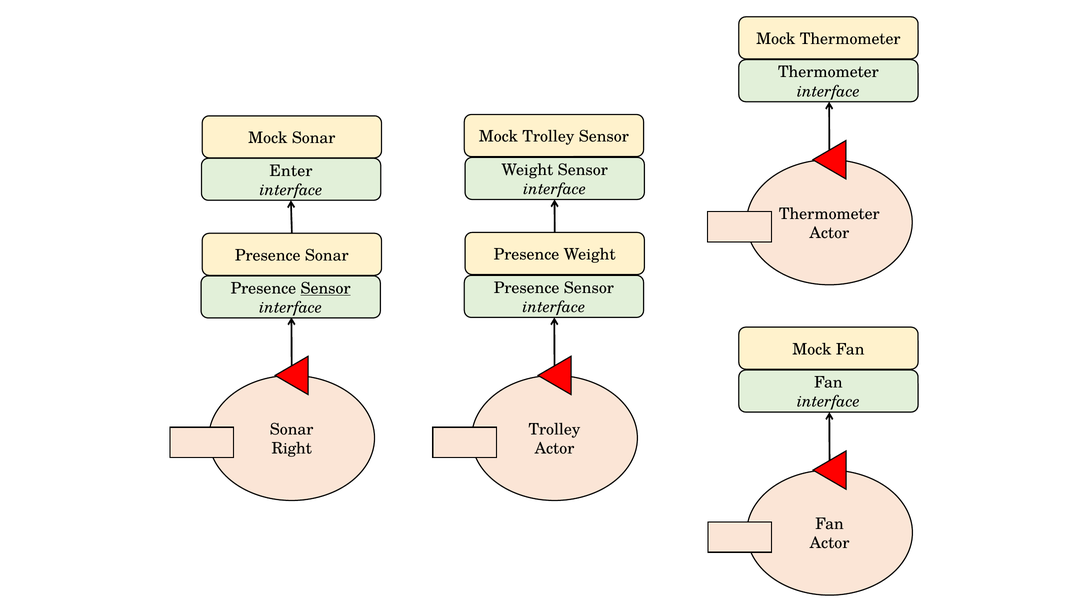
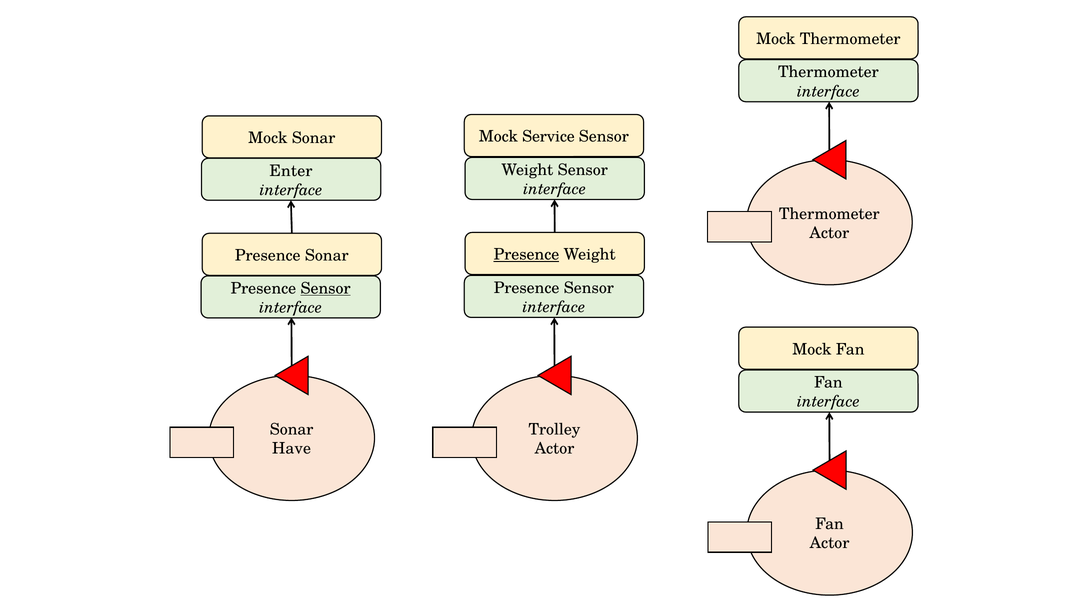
Mock Trolley: Trolley -> Service (548, 137)
Presence underline: none -> present (526, 255)
Right: Right -> Have (292, 449)
